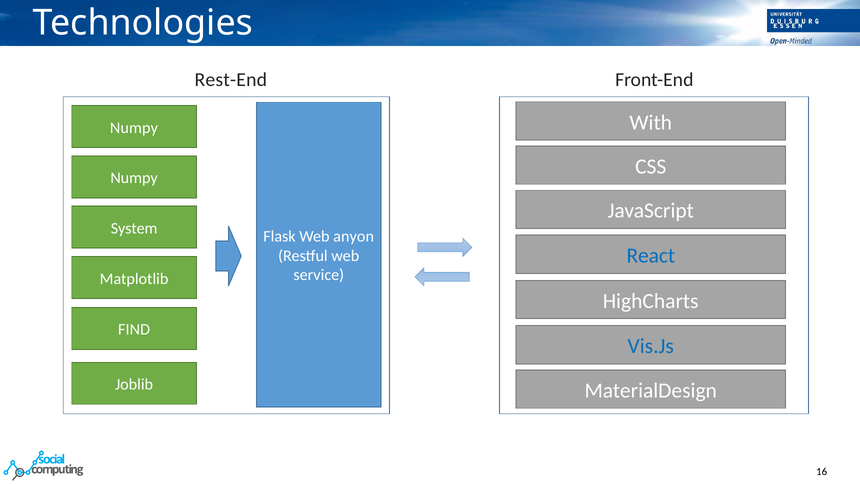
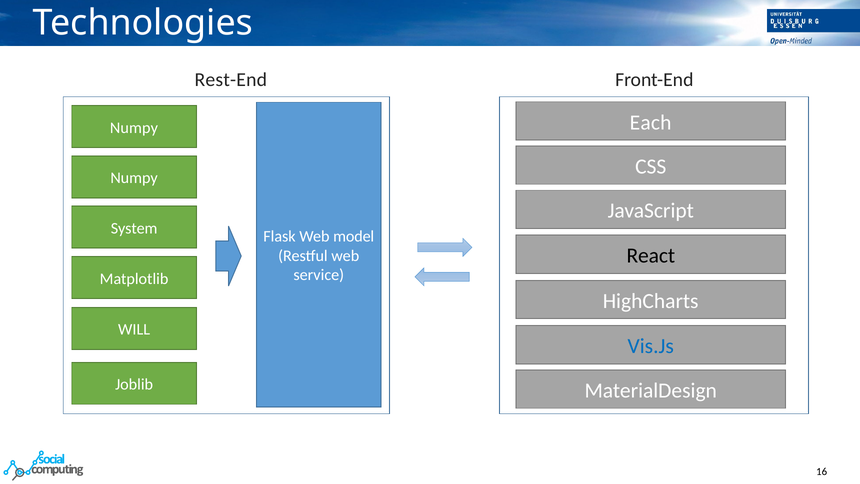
With: With -> Each (651, 122)
anyon: anyon -> model (354, 236)
React colour: blue -> black (651, 256)
FIND: FIND -> WILL (134, 329)
